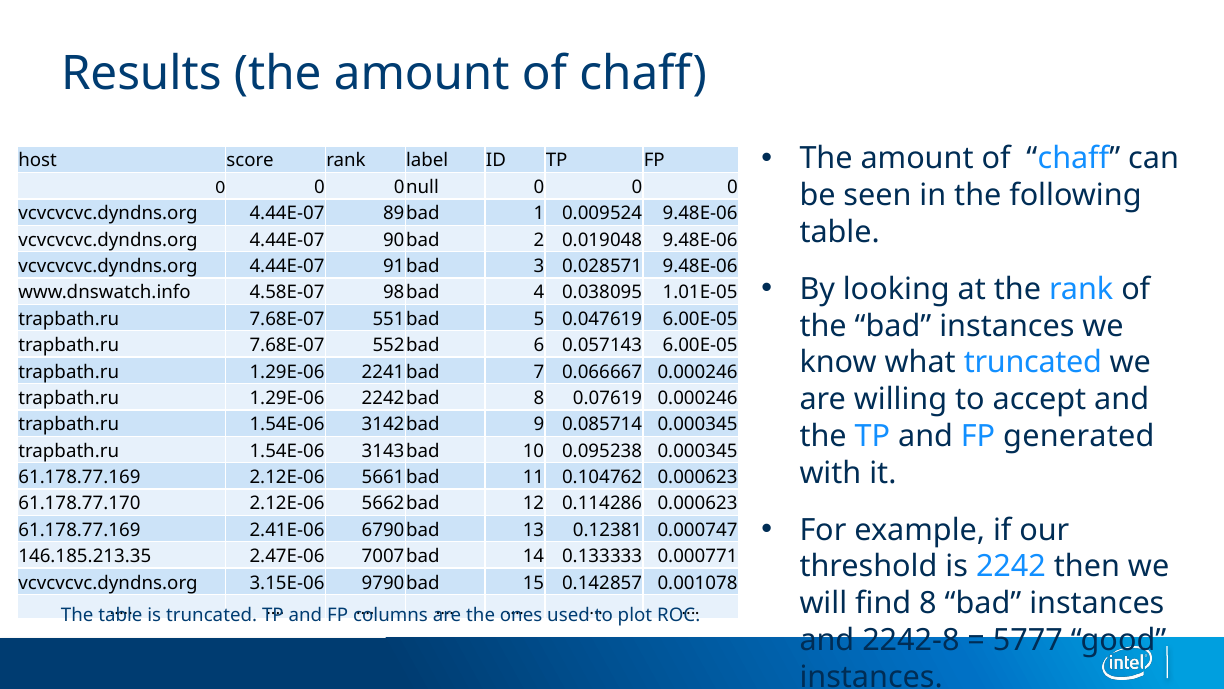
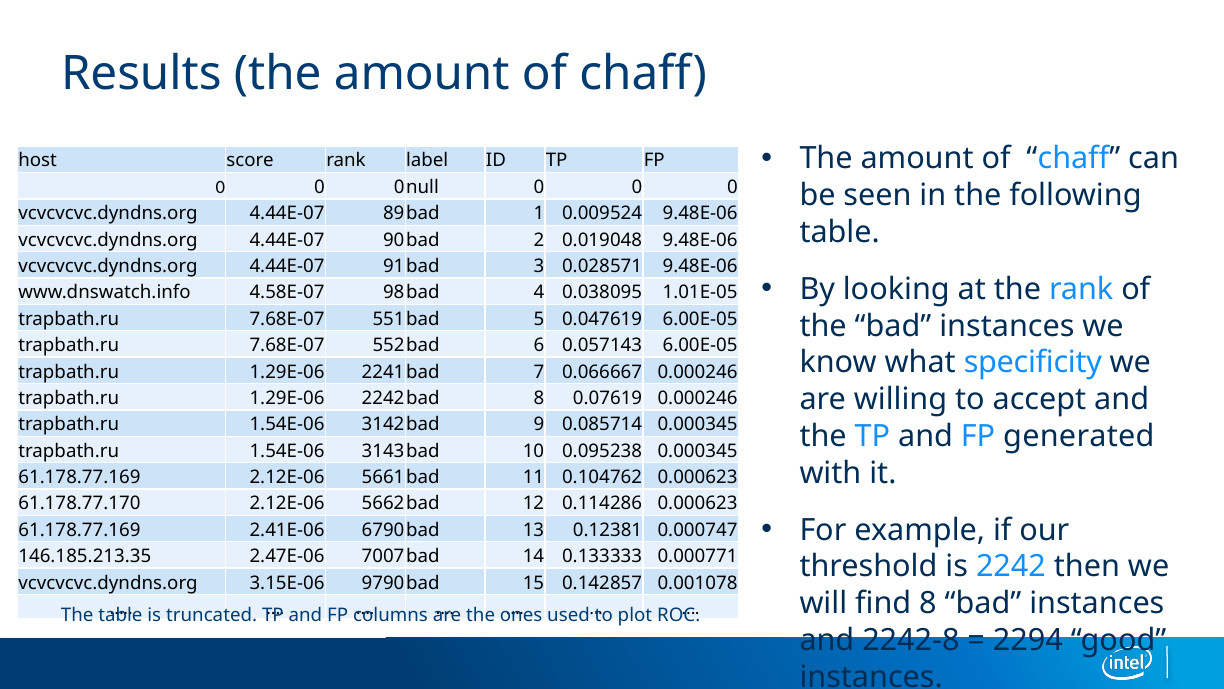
what truncated: truncated -> specificity (1033, 362)
5777: 5777 -> 2294 (1028, 640)
